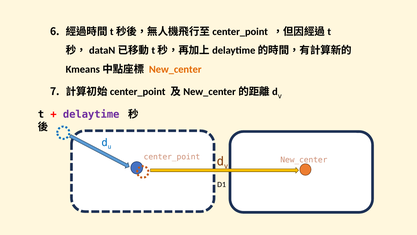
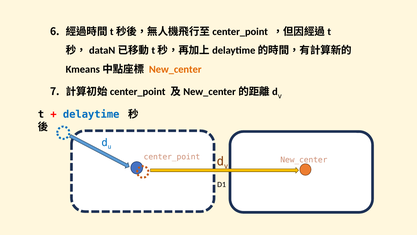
delaytime colour: purple -> blue (91, 114)
